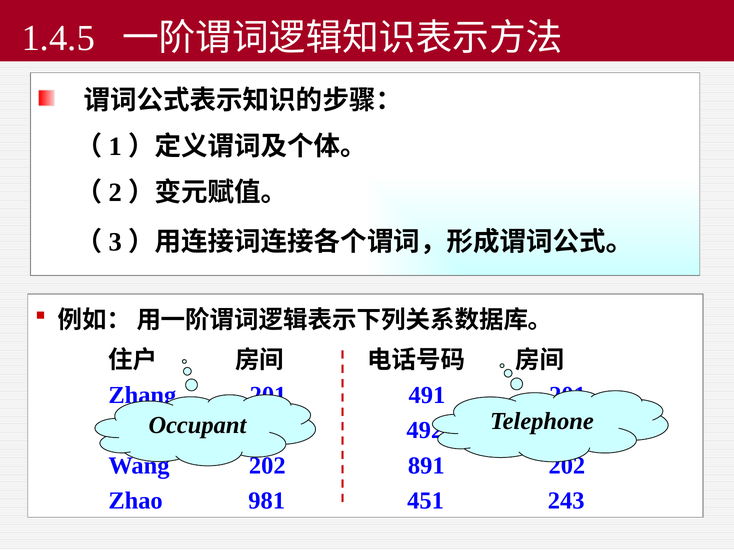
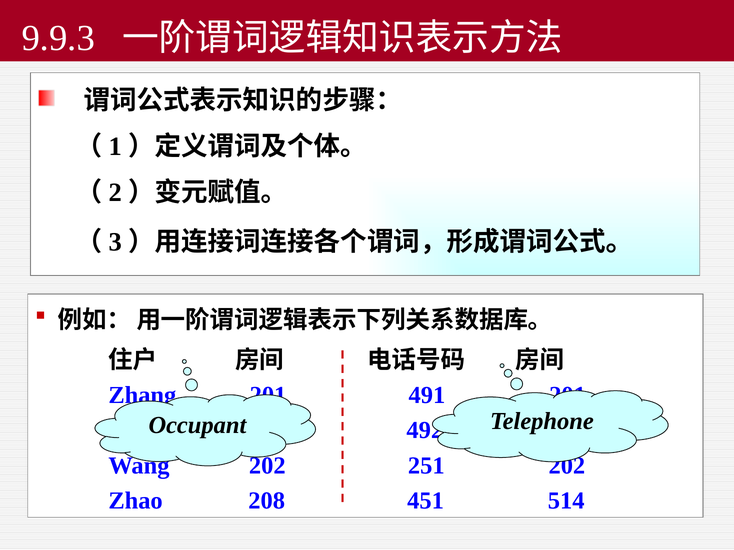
1.4.5: 1.4.5 -> 9.9.3 (58, 38)
891: 891 -> 251 (426, 466)
981: 981 -> 208 (267, 501)
243: 243 -> 514 (566, 501)
